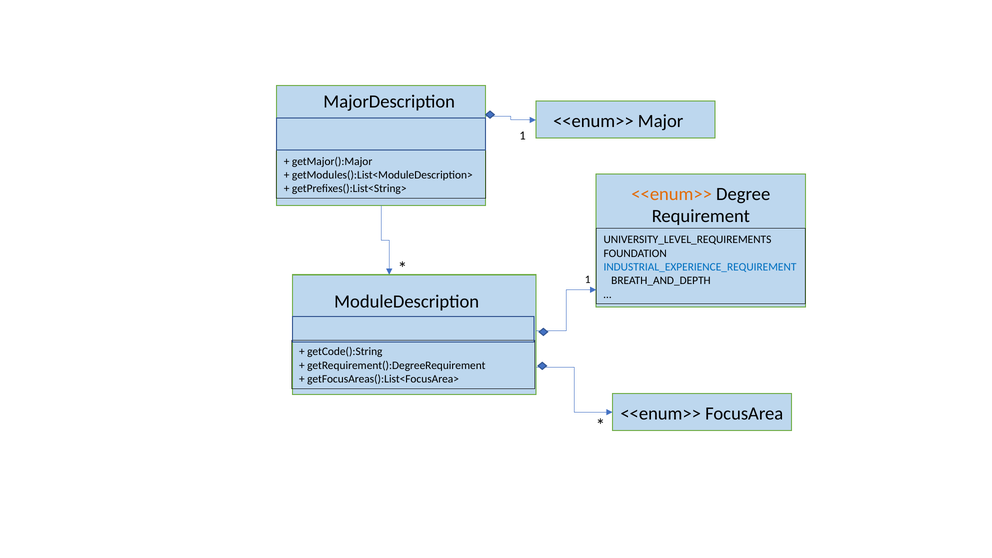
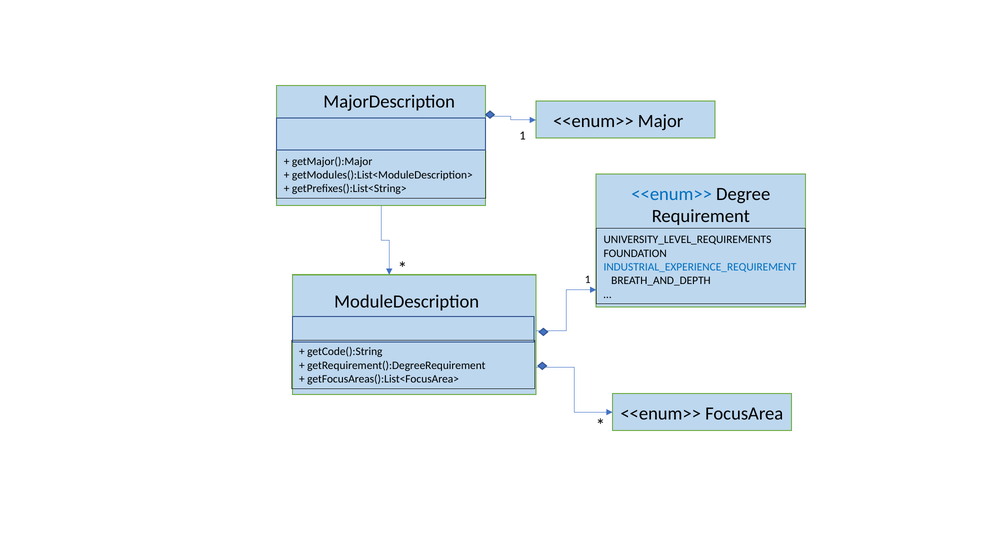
<<enum>> colour: orange -> blue (672, 194)
